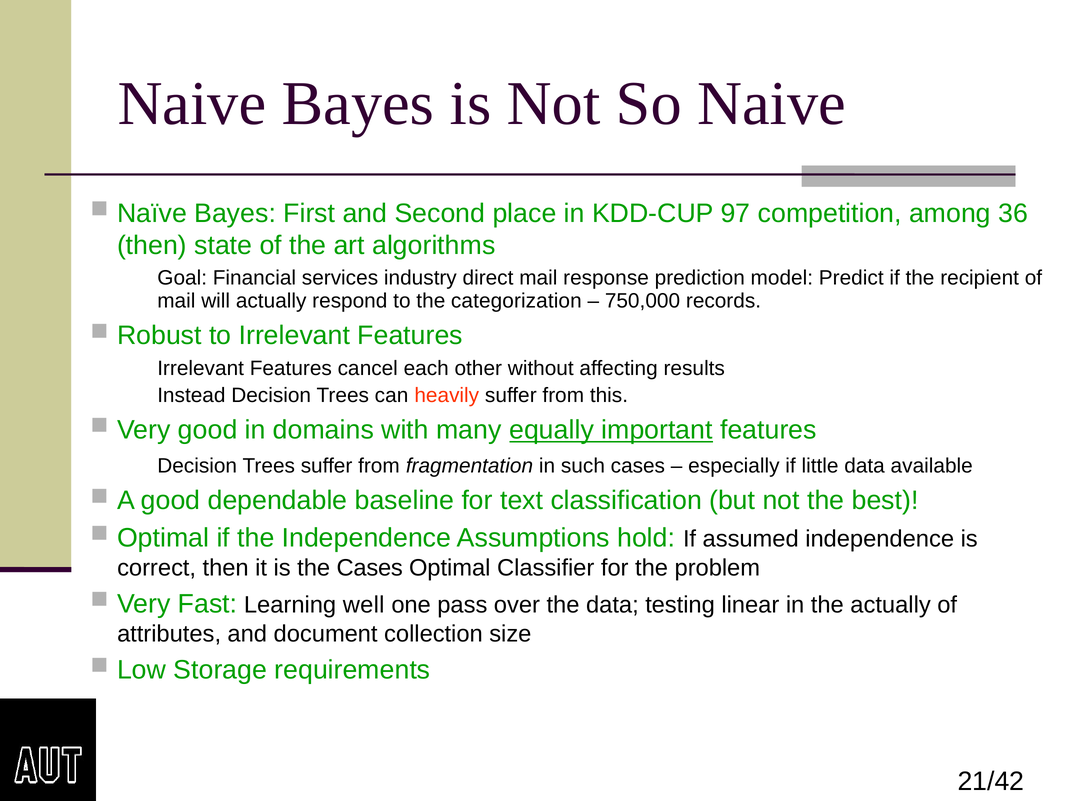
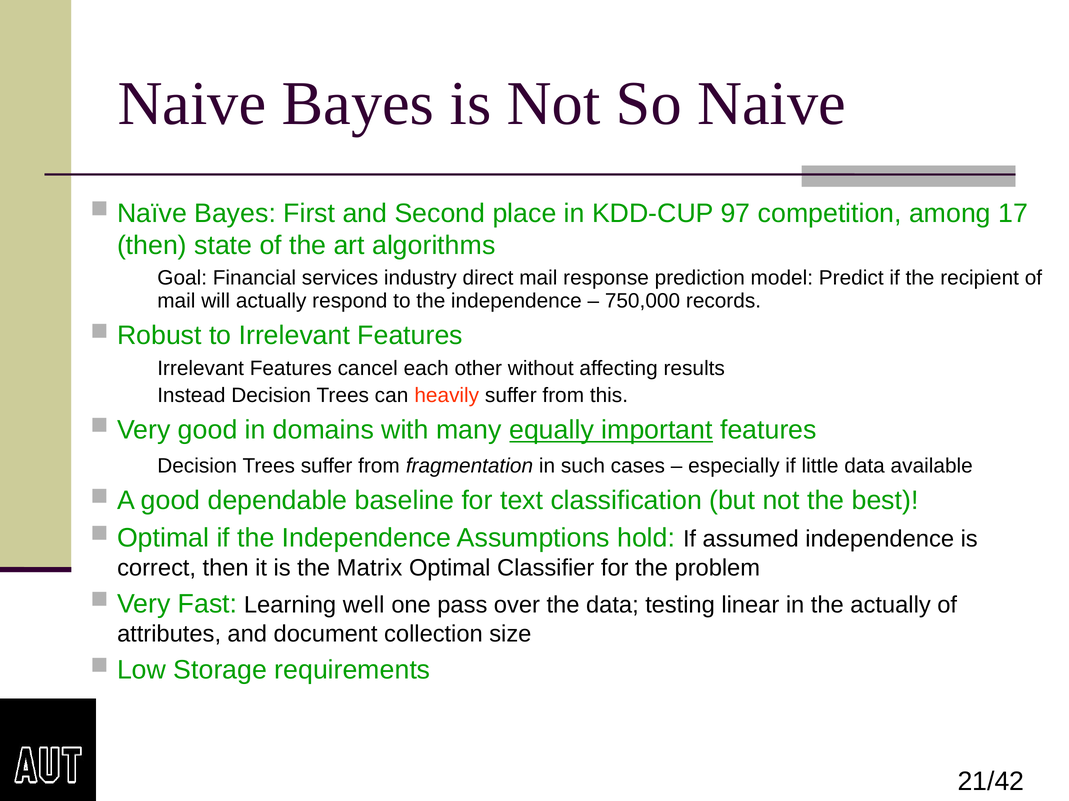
36: 36 -> 17 (1013, 214)
to the categorization: categorization -> independence (516, 301)
the Cases: Cases -> Matrix (369, 569)
